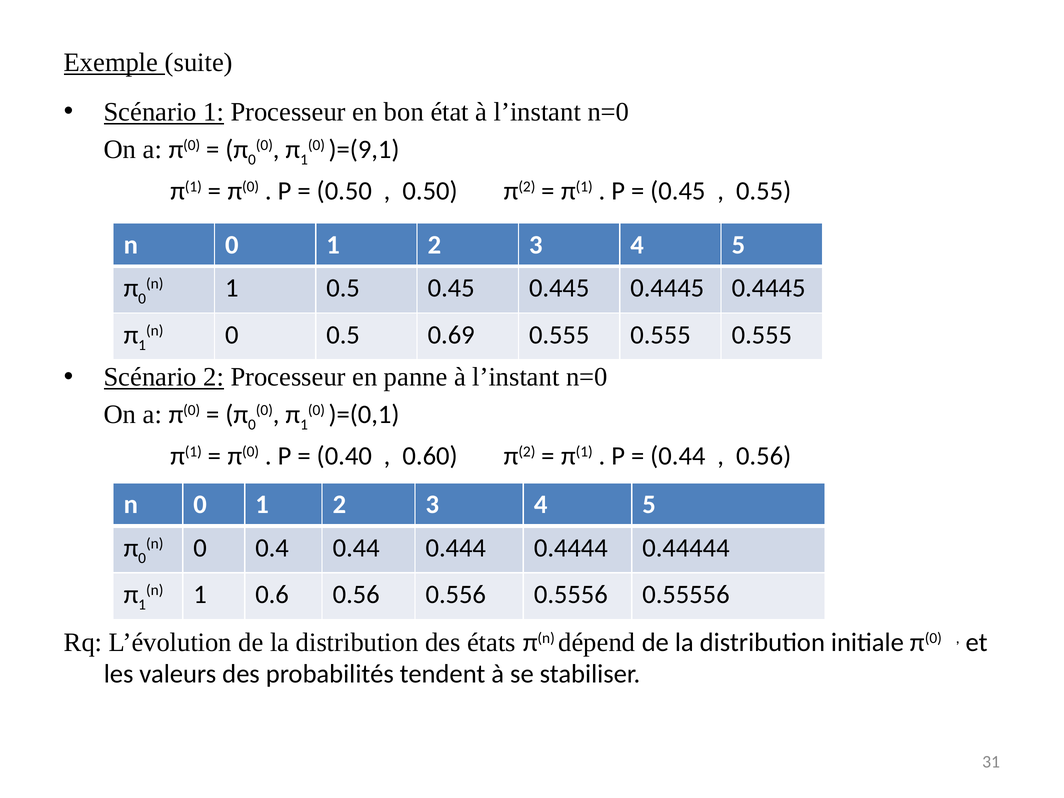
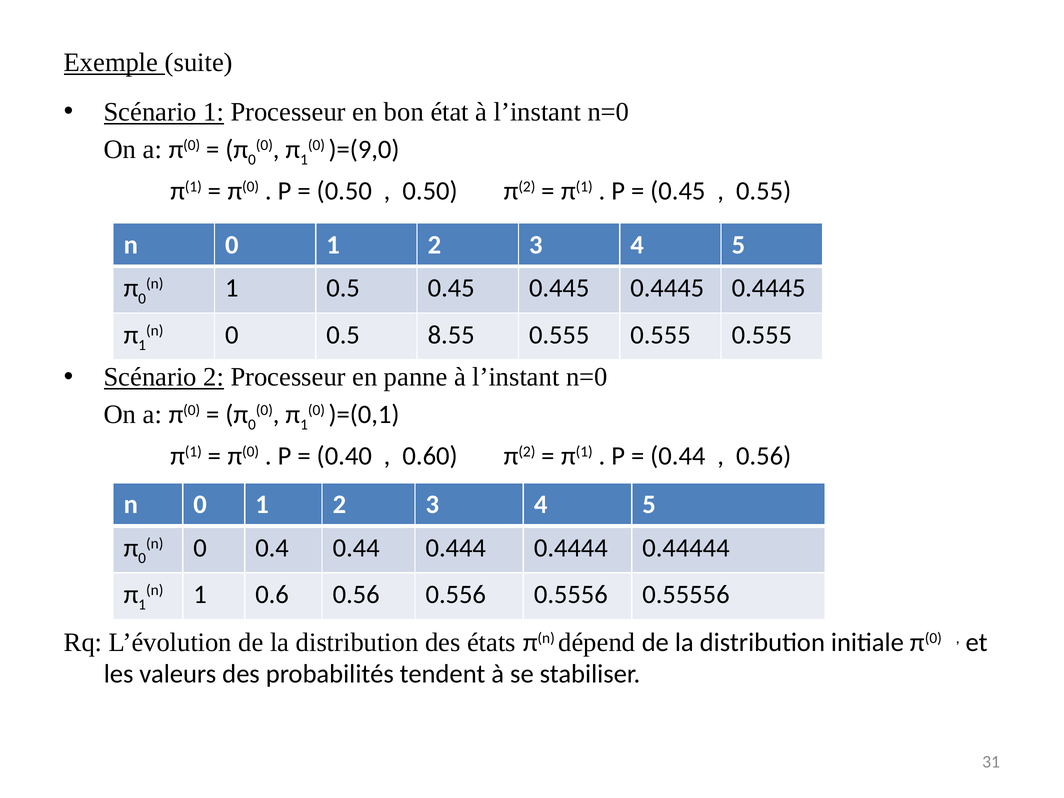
)=(9,1: )=(9,1 -> )=(9,0 (364, 149)
0.69: 0.69 -> 8.55 (451, 335)
